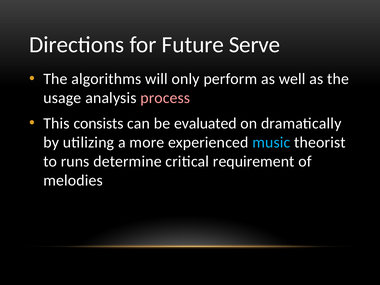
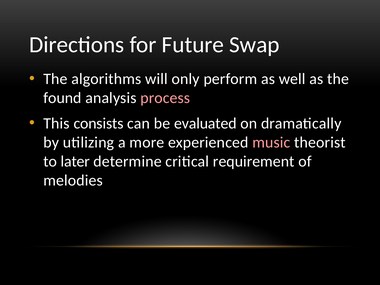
Serve: Serve -> Swap (254, 45)
usage: usage -> found (62, 98)
music colour: light blue -> pink (271, 142)
runs: runs -> later (75, 161)
